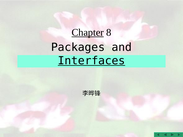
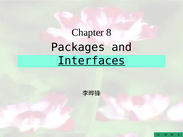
Chapter underline: present -> none (88, 33)
